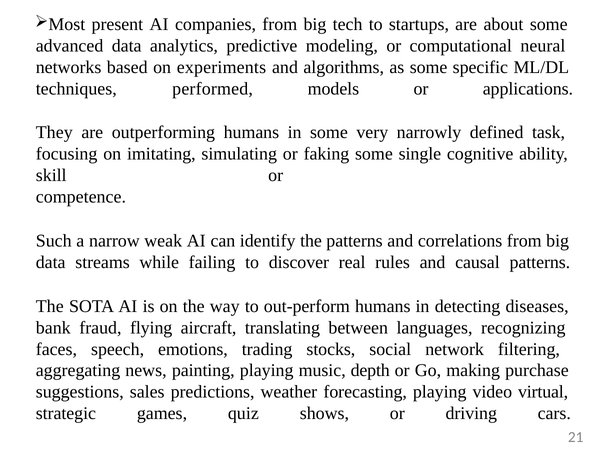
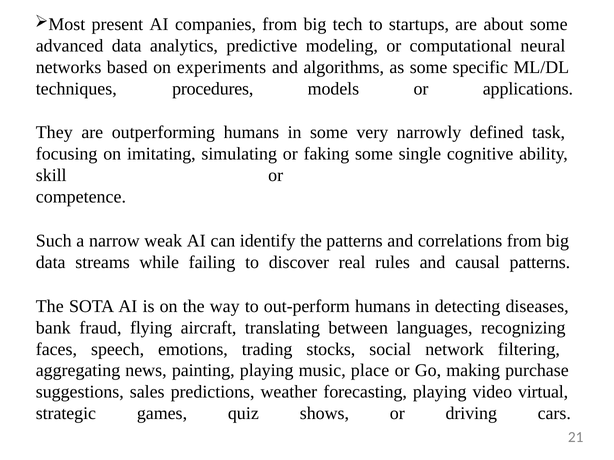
performed: performed -> procedures (213, 89)
depth: depth -> place (370, 371)
